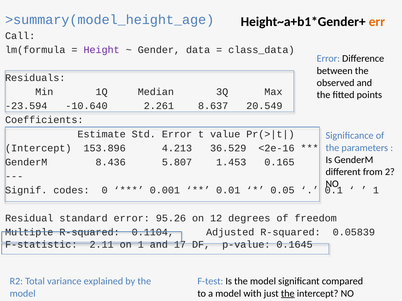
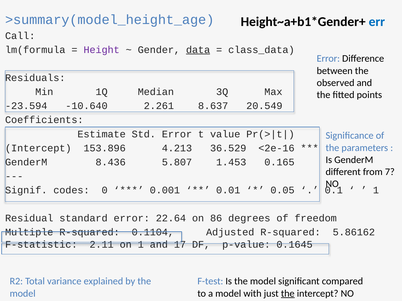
err colour: orange -> blue (377, 22)
data underline: none -> present (198, 50)
2: 2 -> 7 (390, 172)
95.26: 95.26 -> 22.64 (171, 219)
12: 12 -> 86 (216, 219)
0.05839: 0.05839 -> 5.86162 (354, 233)
